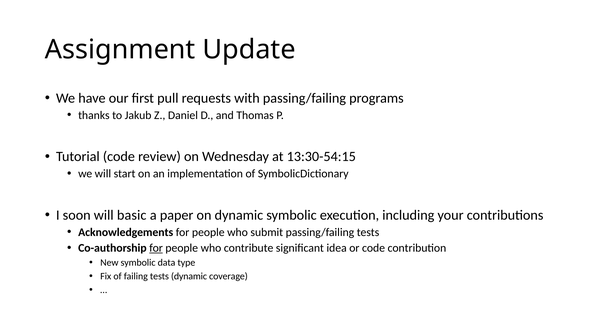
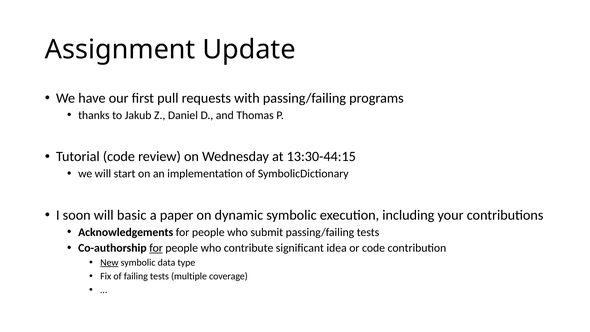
13:30-54:15: 13:30-54:15 -> 13:30-44:15 (321, 157)
New underline: none -> present (109, 262)
tests dynamic: dynamic -> multiple (189, 276)
